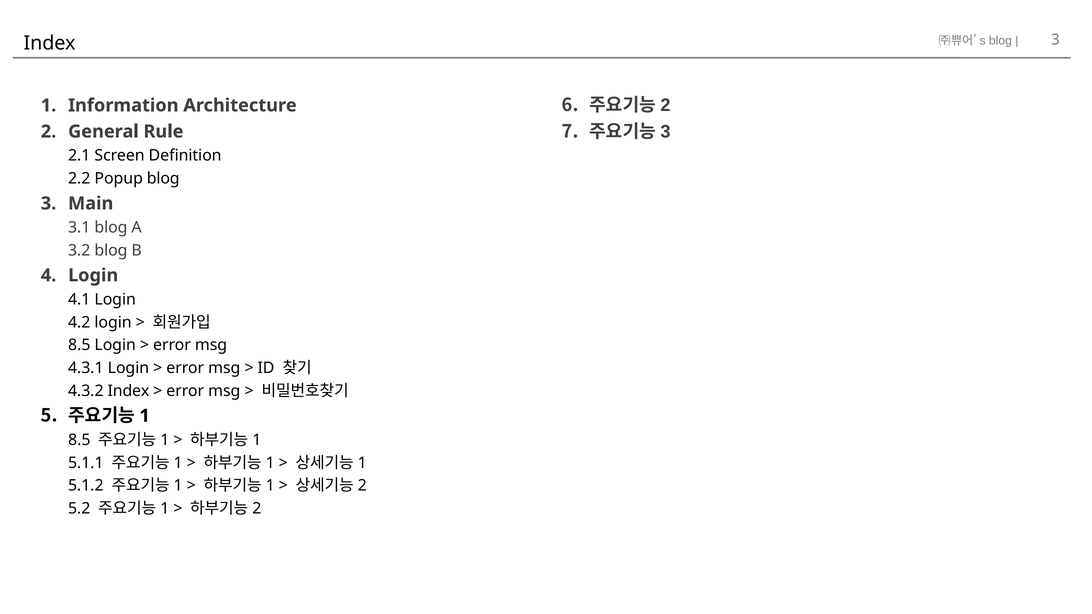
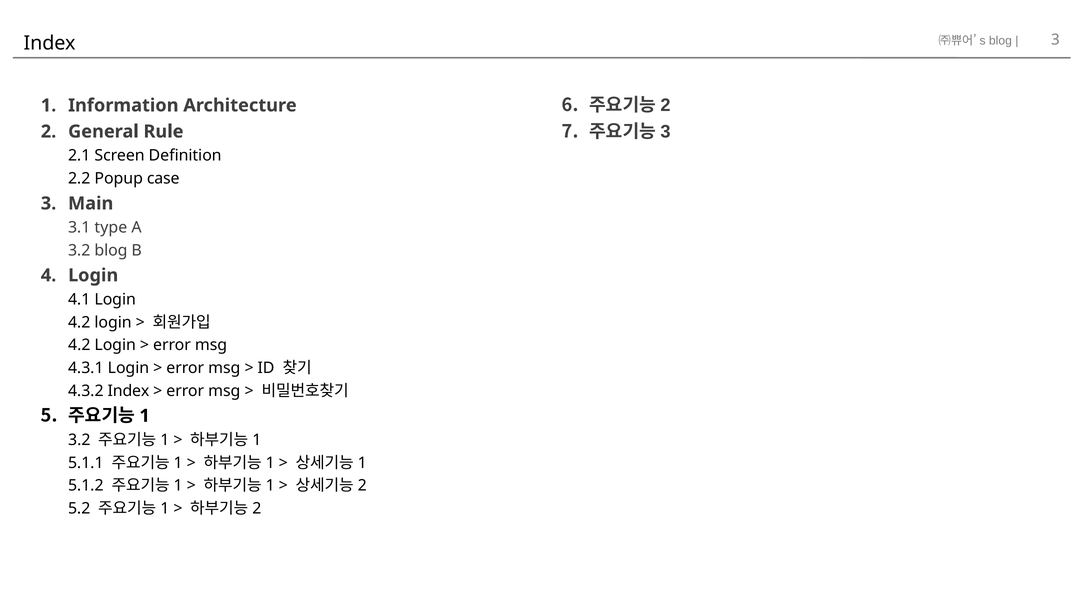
Popup blog: blog -> case (163, 179)
3.1 blog: blog -> type (111, 228)
8.5: 8.5 -> 4.2 (79, 345)
8.5: 8.5 -> 3.2 (79, 440)
